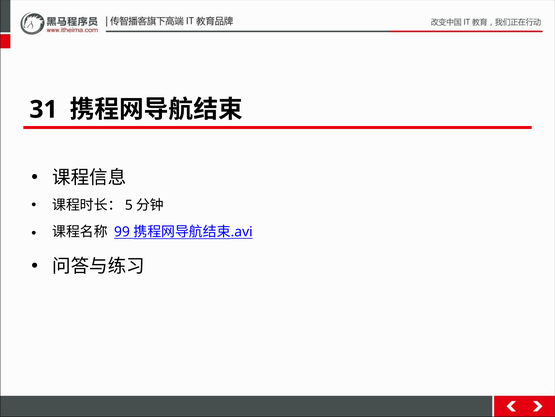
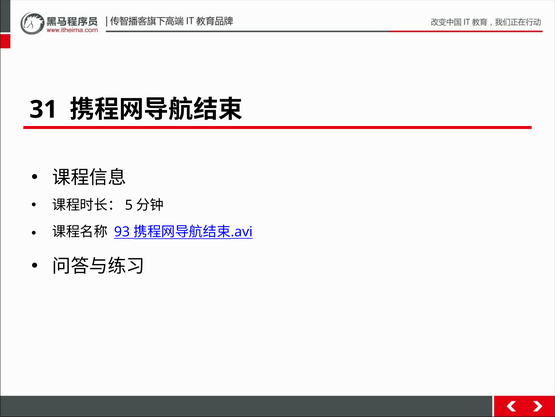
99: 99 -> 93 (122, 232)
